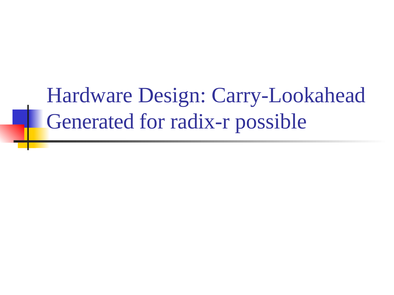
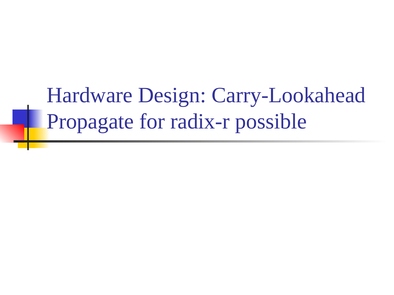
Generated: Generated -> Propagate (90, 122)
